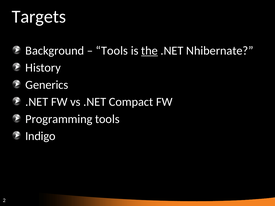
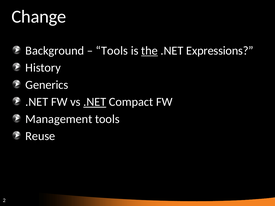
Targets: Targets -> Change (39, 17)
Nhibernate: Nhibernate -> Expressions (220, 51)
.NET underline: none -> present (95, 102)
Programming: Programming -> Management (59, 119)
Indigo: Indigo -> Reuse (40, 136)
